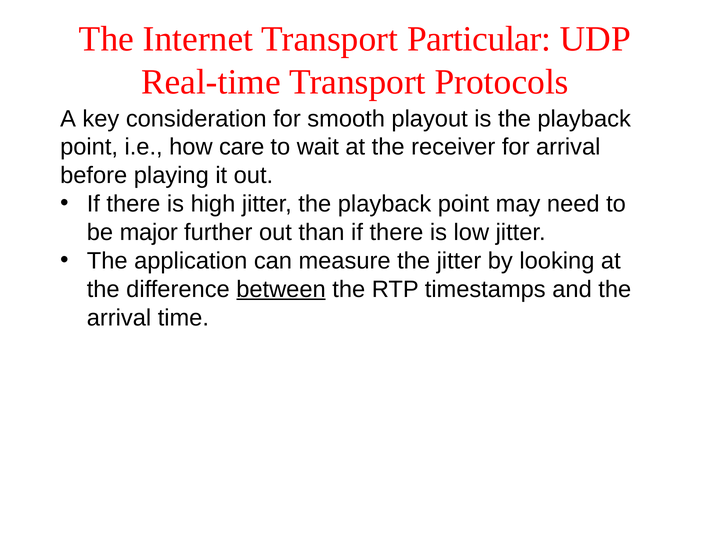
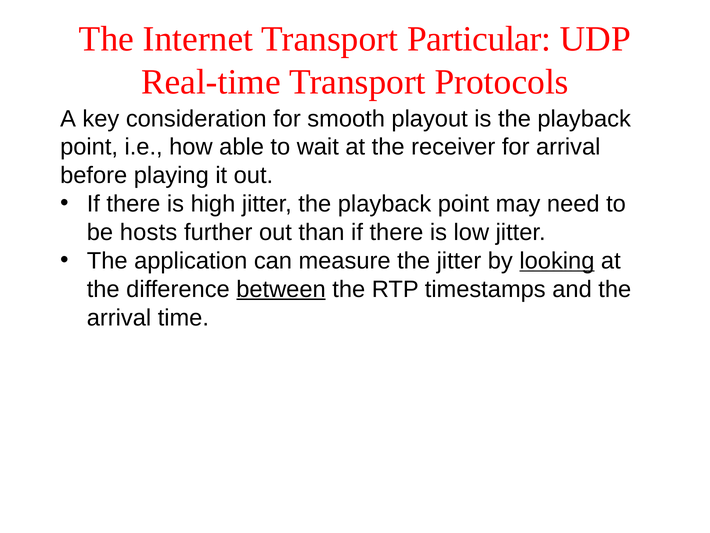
care: care -> able (242, 147)
major: major -> hosts (149, 232)
looking underline: none -> present (557, 261)
